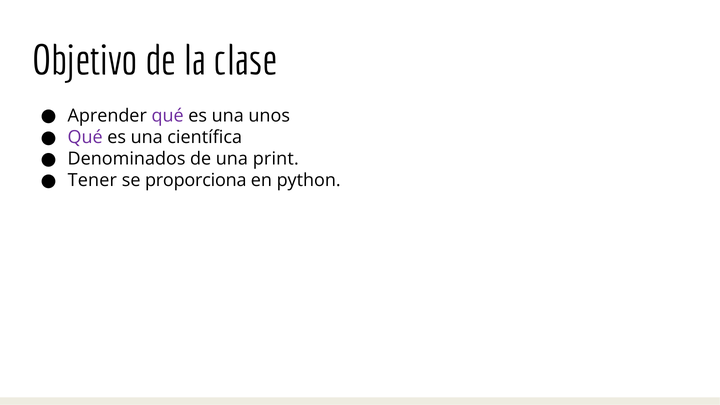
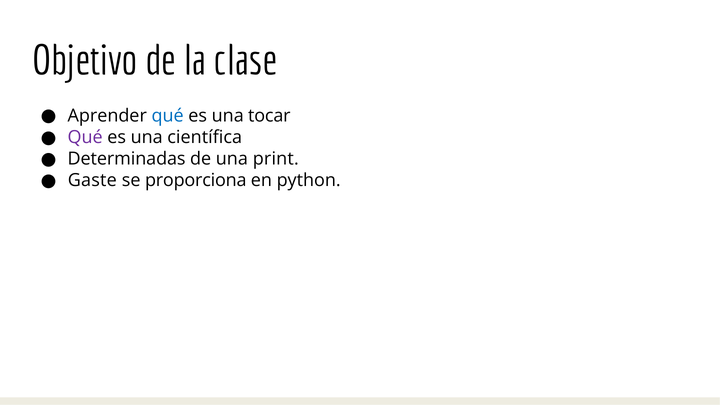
qué colour: purple -> blue (168, 116)
unos: unos -> tocar (269, 116)
Denominados: Denominados -> Determinadas (127, 159)
Tener: Tener -> Gaste (92, 181)
